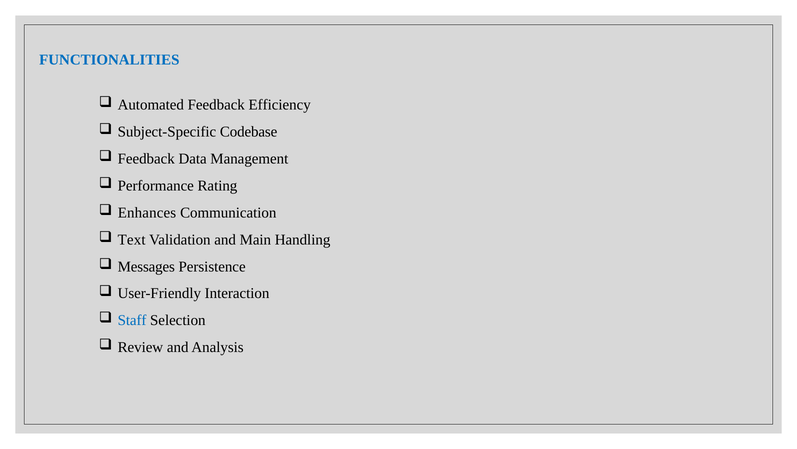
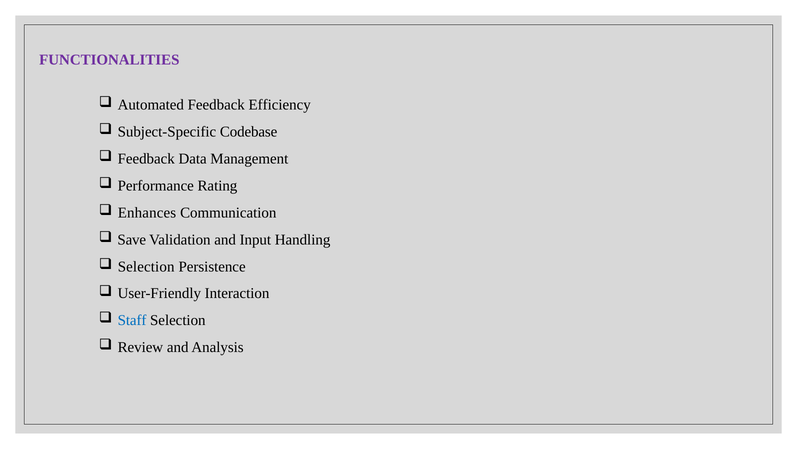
FUNCTIONALITIES colour: blue -> purple (109, 60)
Text: Text -> Save (132, 239)
Main: Main -> Input (255, 239)
Messages: Messages -> Selection (146, 266)
